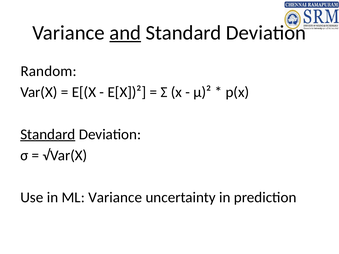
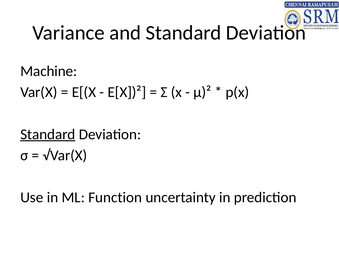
and underline: present -> none (125, 33)
Random: Random -> Machine (49, 71)
ML Variance: Variance -> Function (115, 198)
